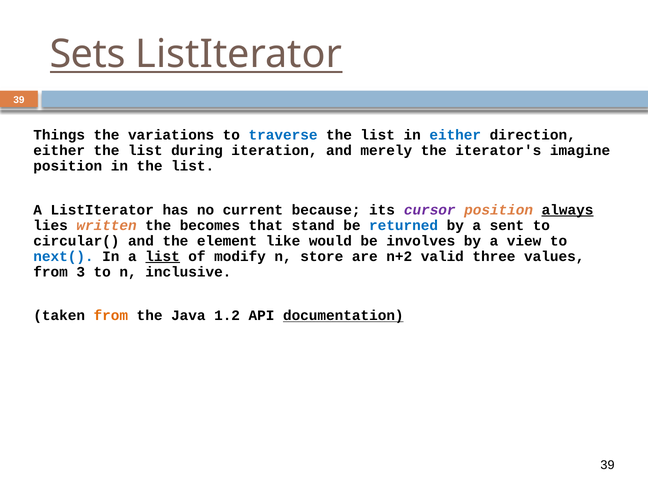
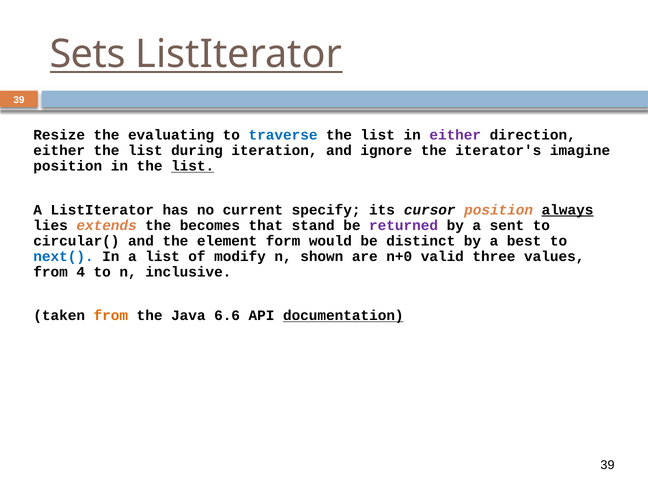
Things: Things -> Resize (59, 135)
variations: variations -> evaluating (171, 135)
either colour: blue -> purple (455, 135)
merely: merely -> ignore (386, 151)
list underline: none -> present (193, 166)
because: because -> specify (326, 210)
cursor colour: purple -> black (430, 210)
written: written -> extends (107, 225)
returned colour: blue -> purple (404, 225)
like: like -> form (283, 241)
involves: involves -> distinct (421, 241)
view: view -> best (524, 241)
list underline: present -> none (163, 256)
store: store -> shown (322, 256)
n+2: n+2 -> n+0 (399, 256)
3: 3 -> 4 (81, 272)
1.2: 1.2 -> 6.6 (227, 316)
